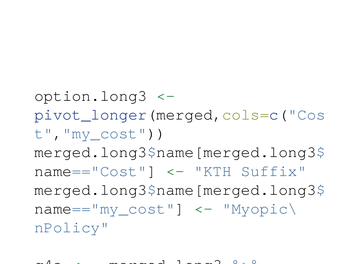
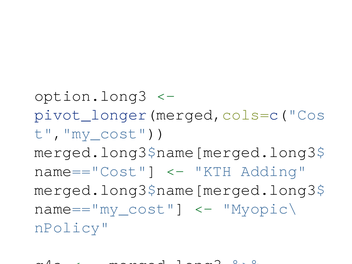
Suffix: Suffix -> Adding (274, 171)
